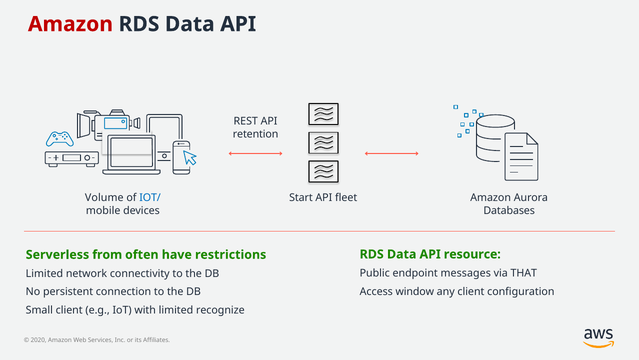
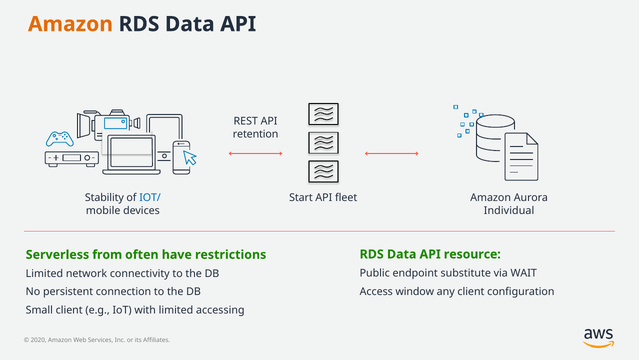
Amazon colour: red -> orange (70, 24)
Volume: Volume -> Stability (104, 198)
Databases: Databases -> Individual (509, 210)
messages: messages -> substitute (466, 273)
THAT: THAT -> WAIT (524, 273)
recognize: recognize -> accessing (220, 310)
